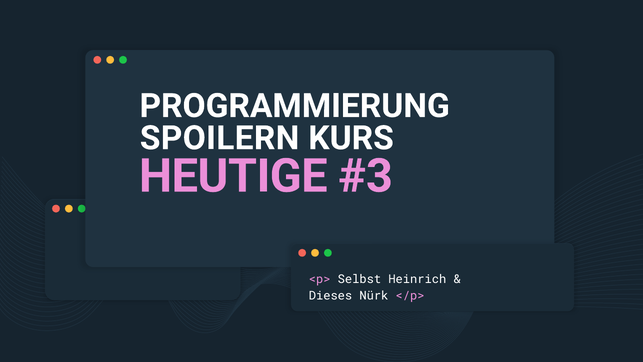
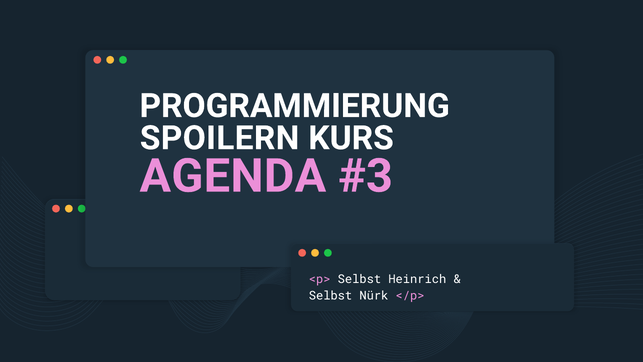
HEUTIGE: HEUTIGE -> AGENDA (233, 176)
Dieses: Dieses -> Selbst (331, 296)
